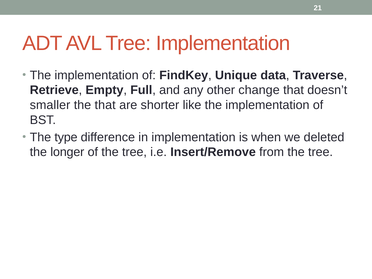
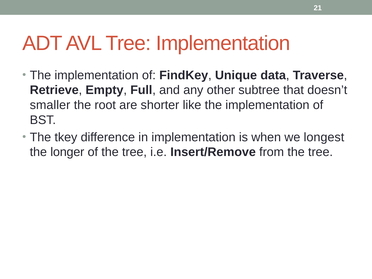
change: change -> subtree (259, 90)
the that: that -> root (105, 105)
type: type -> tkey (66, 137)
deleted: deleted -> longest (324, 137)
